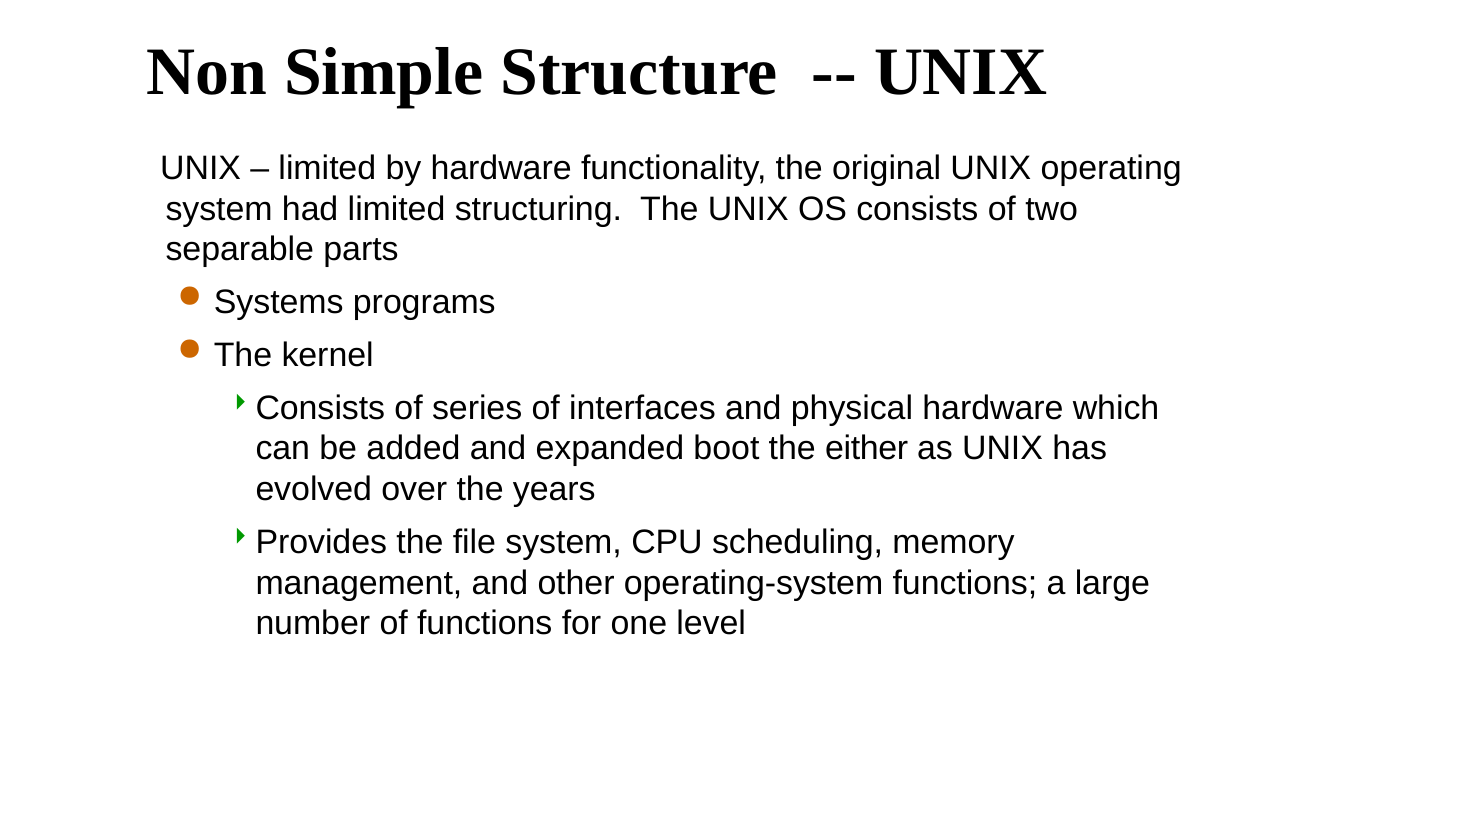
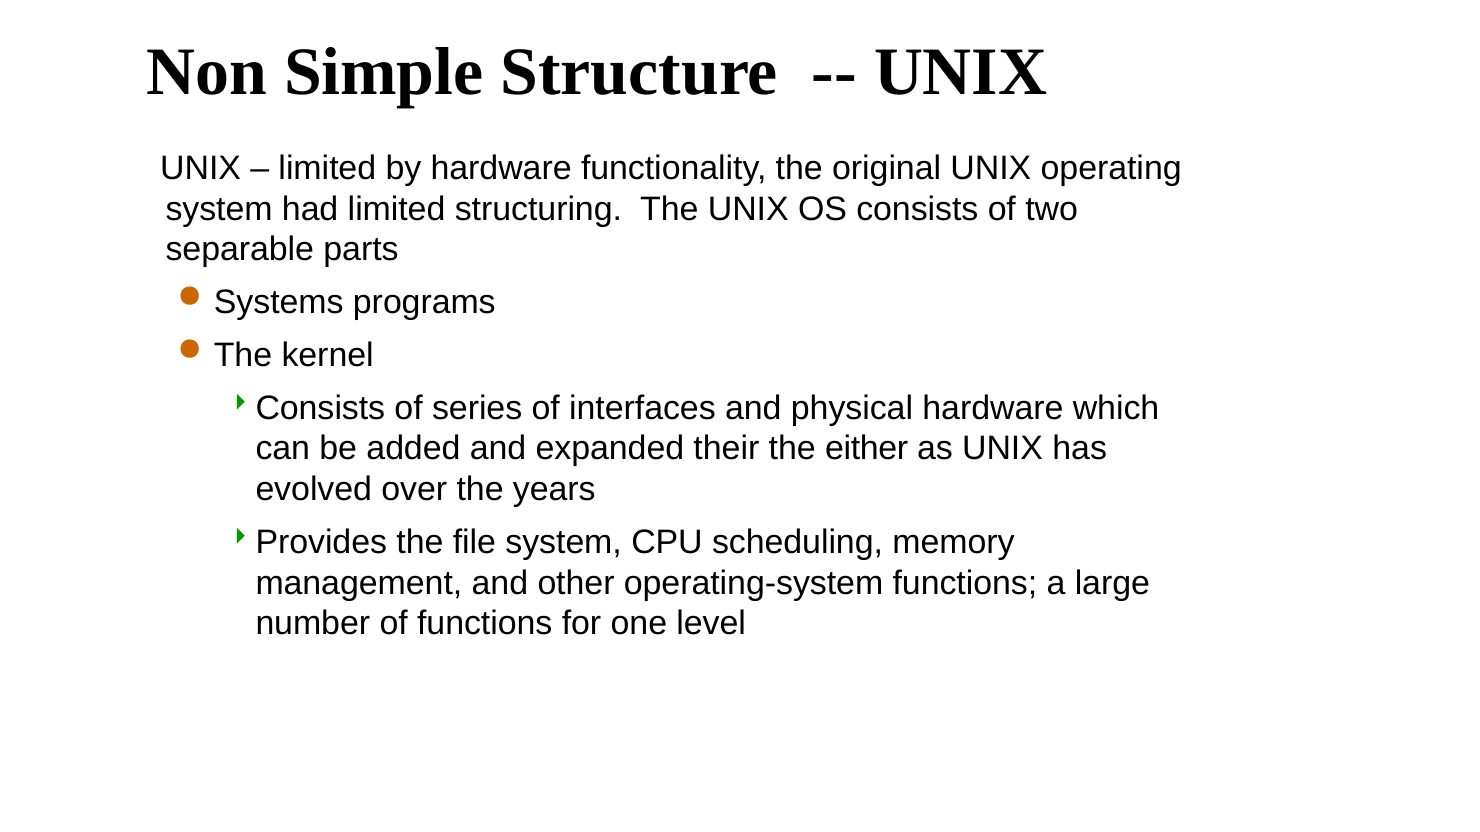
boot: boot -> their (726, 449)
